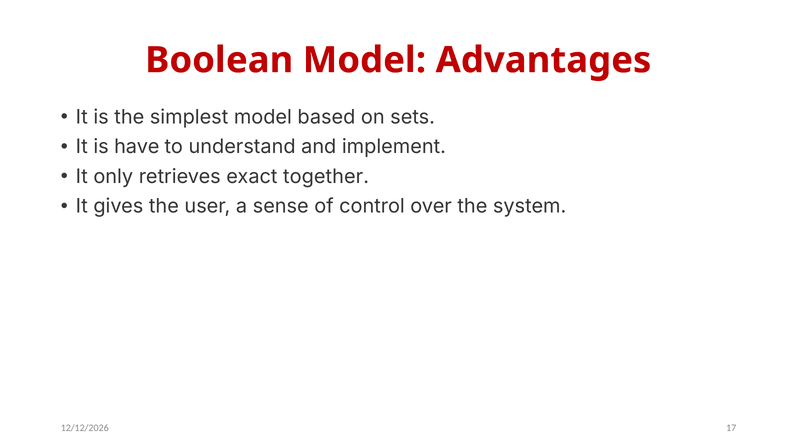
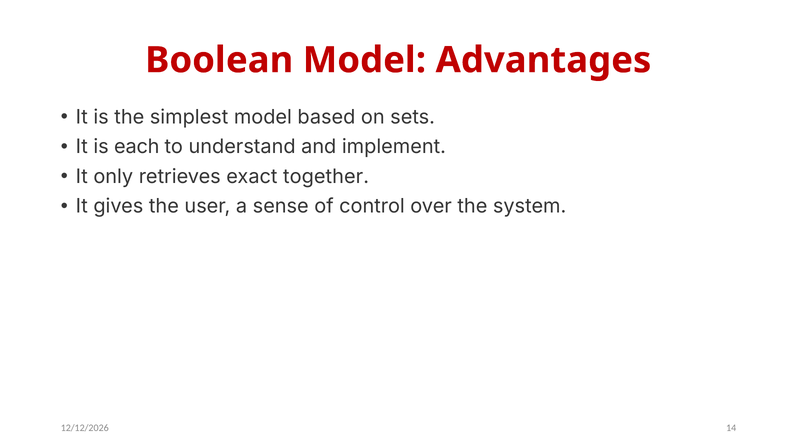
have: have -> each (137, 147)
17: 17 -> 14 (731, 428)
